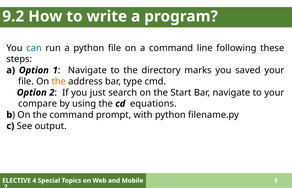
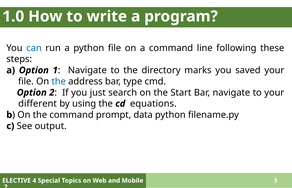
9.2: 9.2 -> 1.0 (13, 16)
the colour: orange -> blue (59, 81)
compare: compare -> different (38, 104)
with: with -> data (143, 115)
